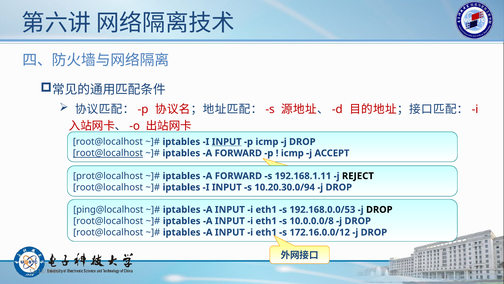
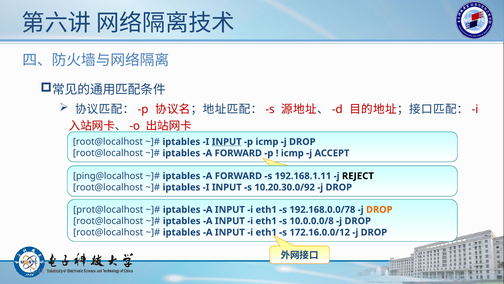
root@localhost underline: present -> none (108, 153)
prot@localhost: prot@localhost -> ping@localhost (108, 176)
10.20.30.0/94: 10.20.30.0/94 -> 10.20.30.0/92 (285, 187)
ping@localhost: ping@localhost -> prot@localhost (108, 209)
192.168.0.0/53: 192.168.0.0/53 -> 192.168.0.0/78 (322, 209)
DROP colour: black -> orange (379, 209)
